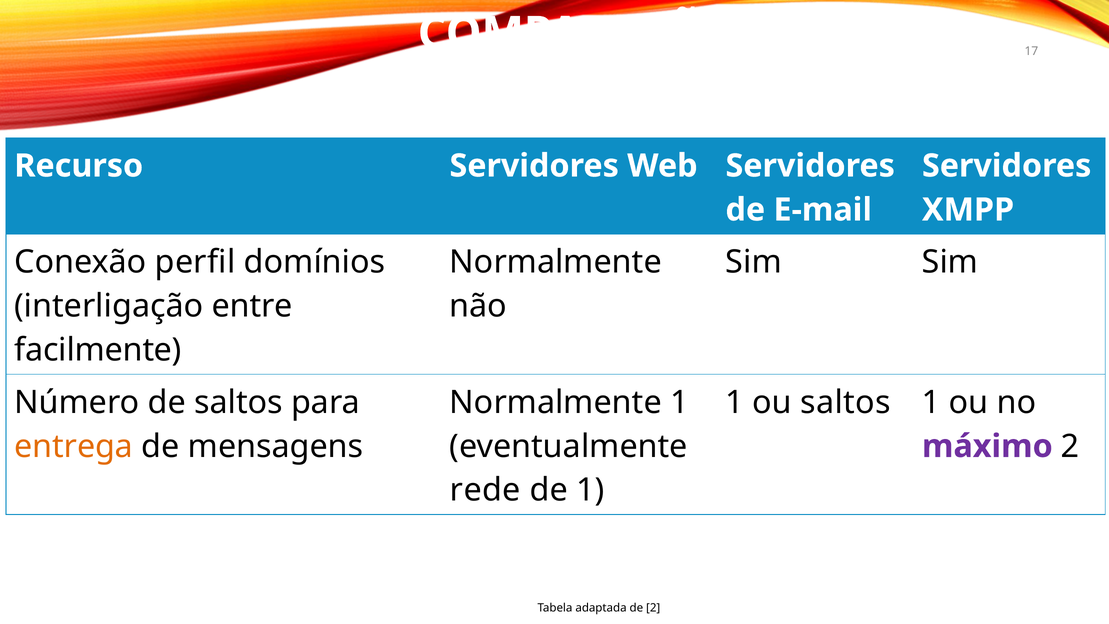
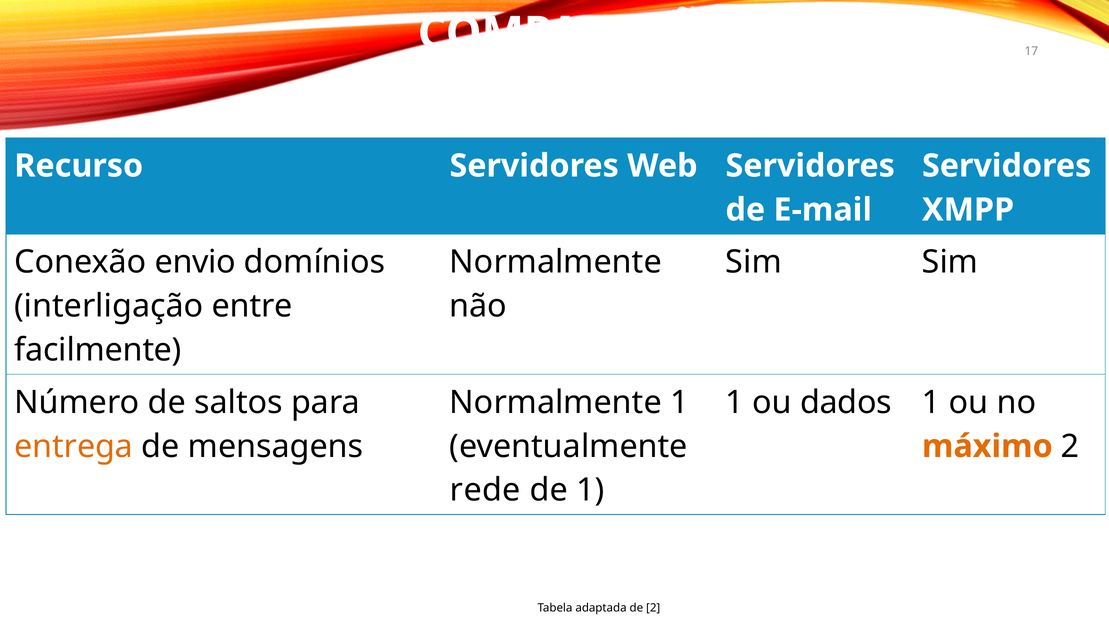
perfil: perfil -> envio (195, 262)
ou saltos: saltos -> dados (846, 402)
máximo colour: purple -> orange (987, 446)
